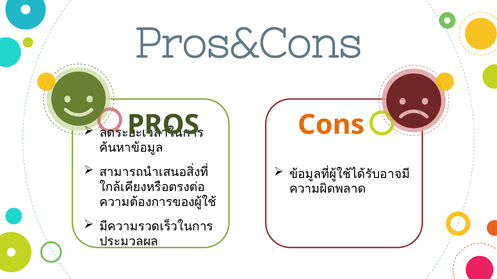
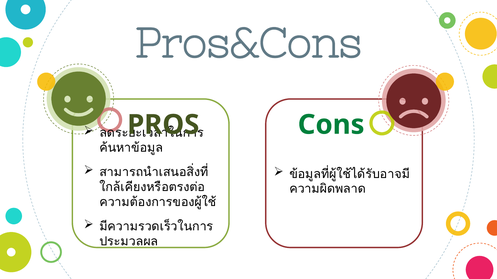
Cons colour: orange -> green (331, 125)
